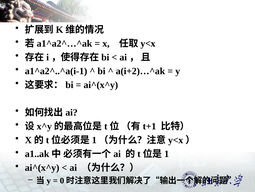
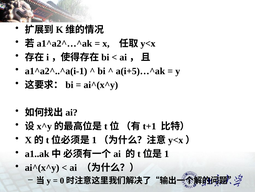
a(i+2)…^ak: a(i+2)…^ak -> a(i+5)…^ak (140, 71)
